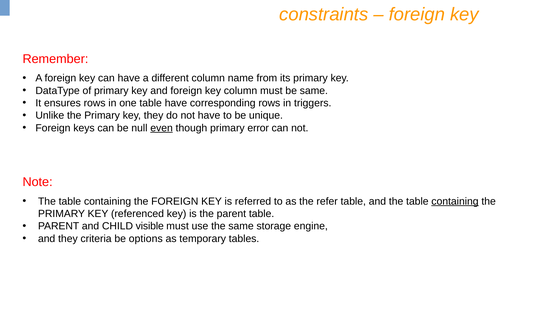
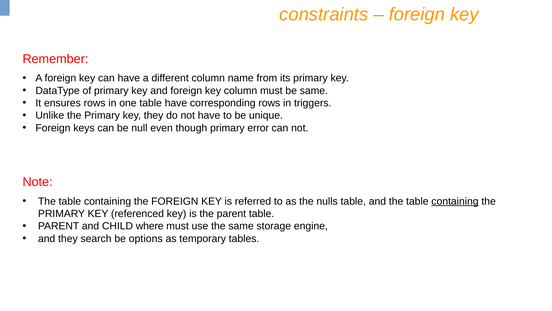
even underline: present -> none (162, 128)
refer: refer -> nulls (327, 201)
visible: visible -> where (150, 226)
criteria: criteria -> search (96, 238)
